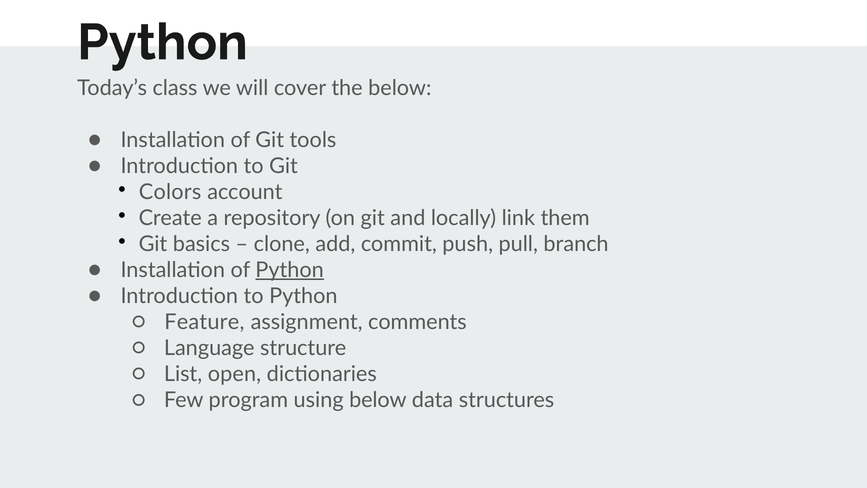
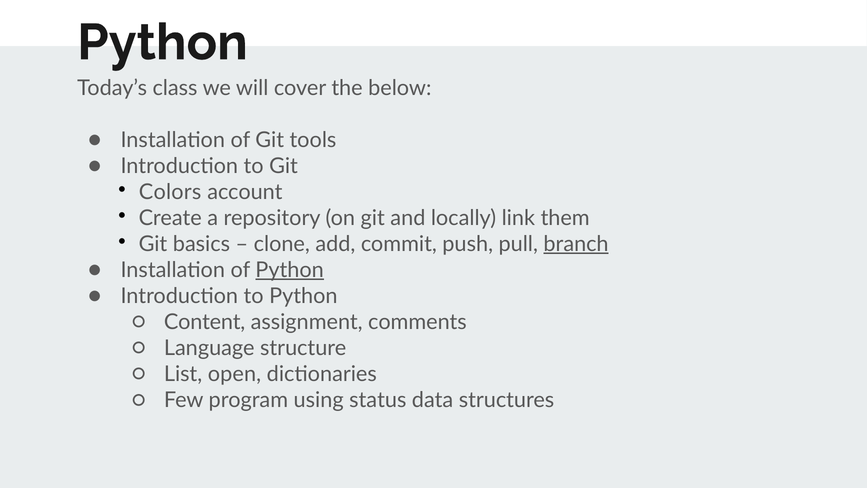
branch underline: none -> present (576, 244)
Feature: Feature -> Content (205, 322)
using below: below -> status (378, 400)
